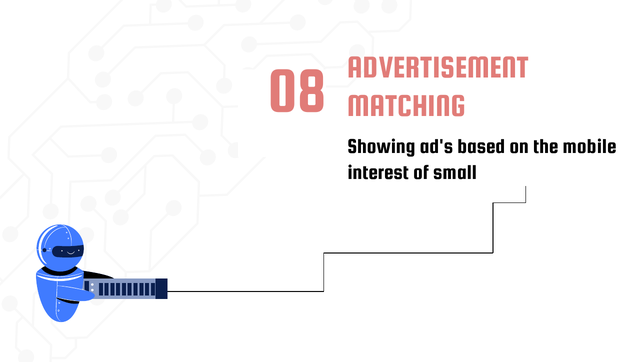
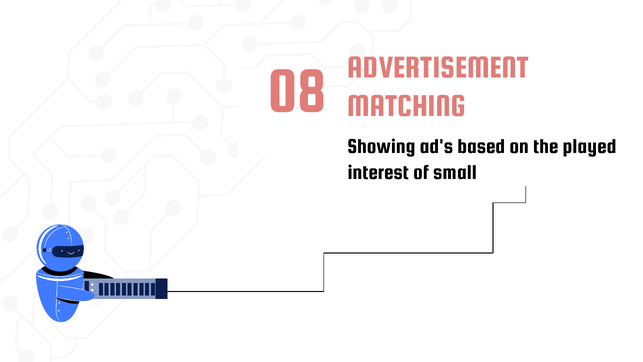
mobile: mobile -> played (589, 146)
